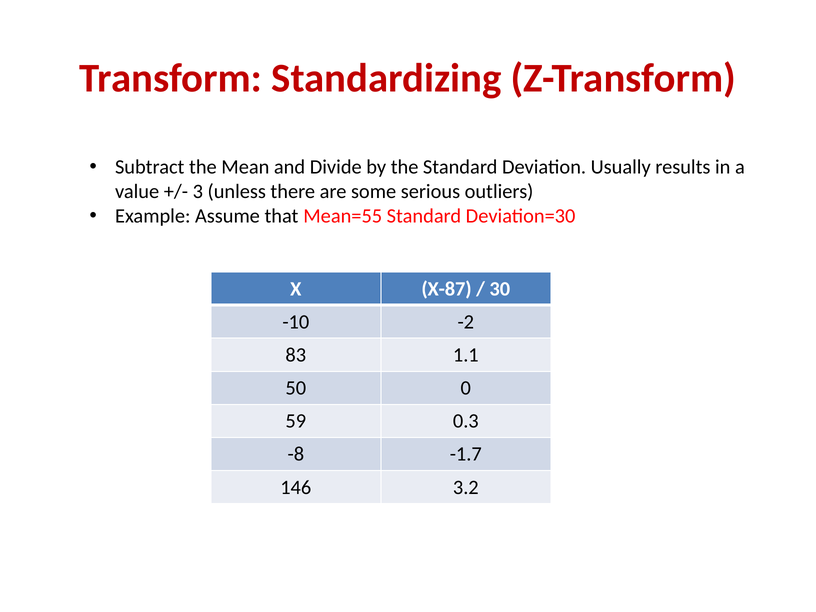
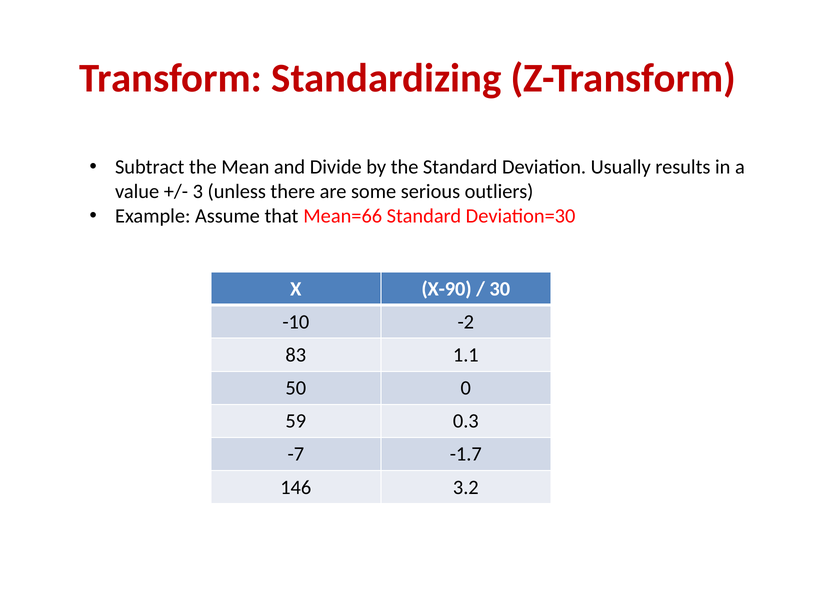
Mean=55: Mean=55 -> Mean=66 (343, 216)
X-87: X-87 -> X-90 (447, 289)
-8: -8 -> -7 (296, 454)
